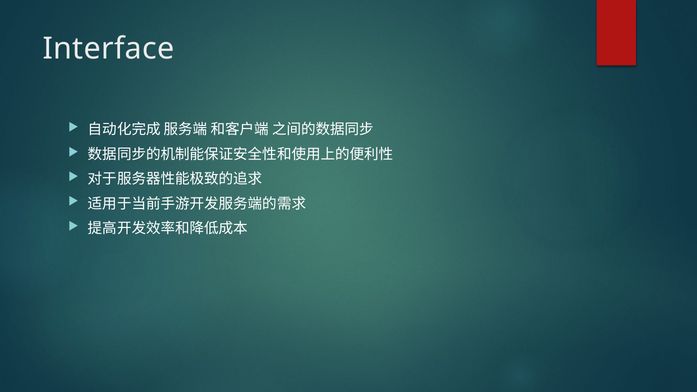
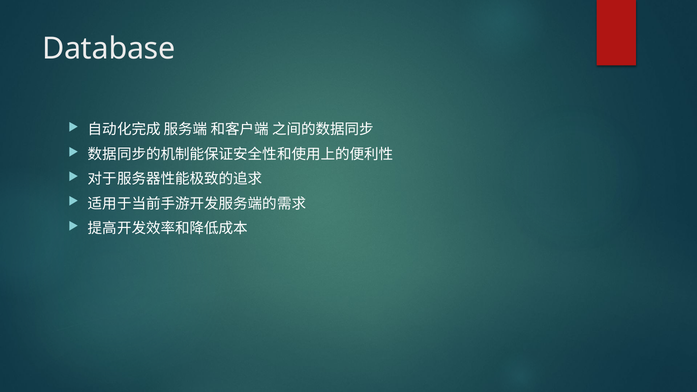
Interface: Interface -> Database (109, 49)
